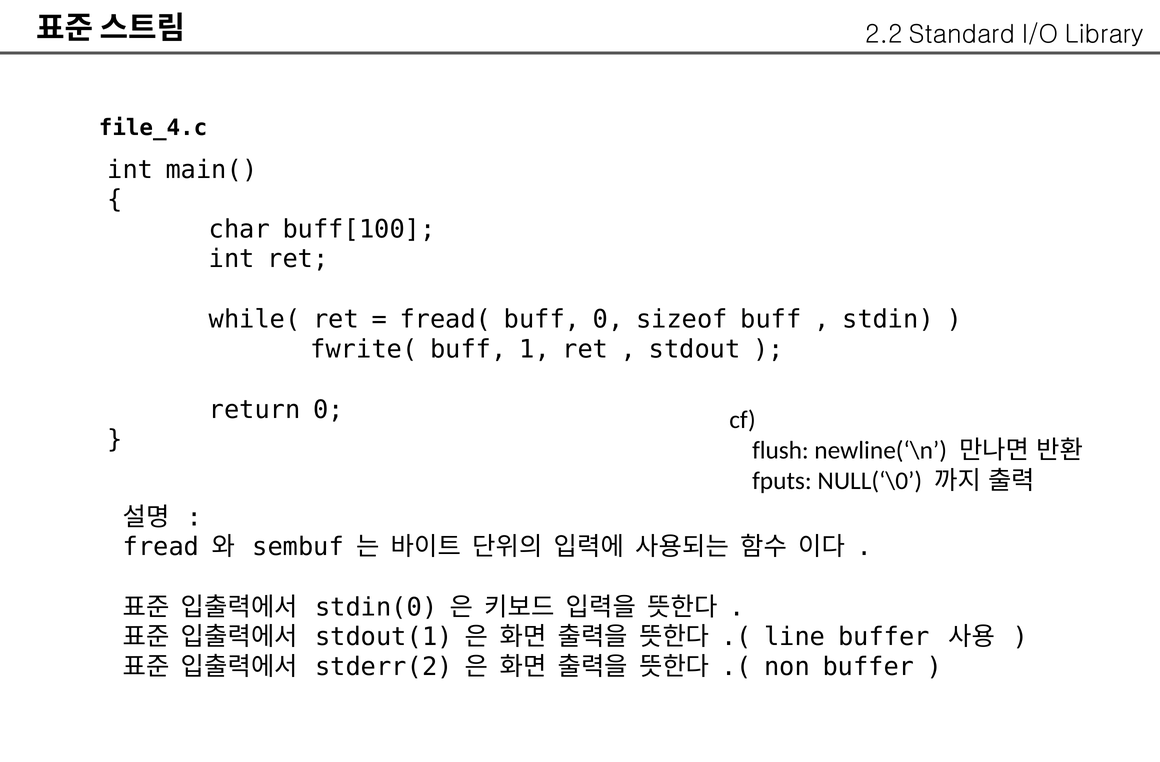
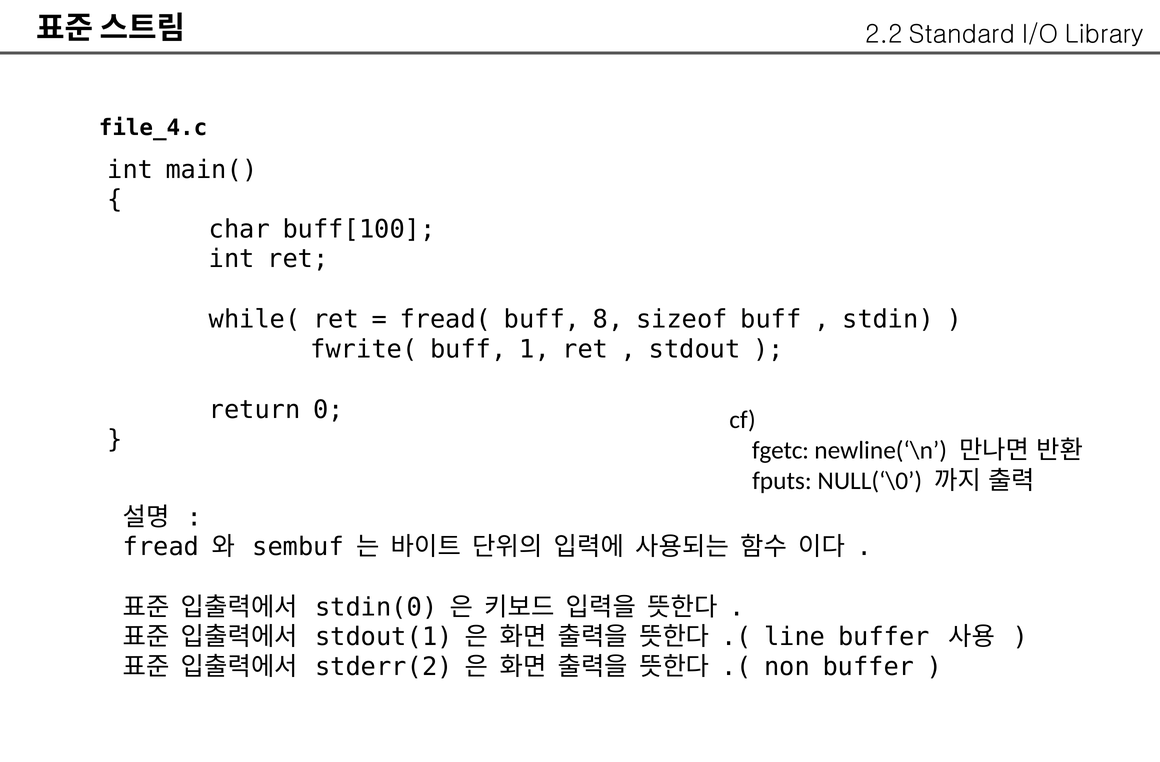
buff 0: 0 -> 8 (608, 320)
flush: flush -> fgetc (781, 450)
